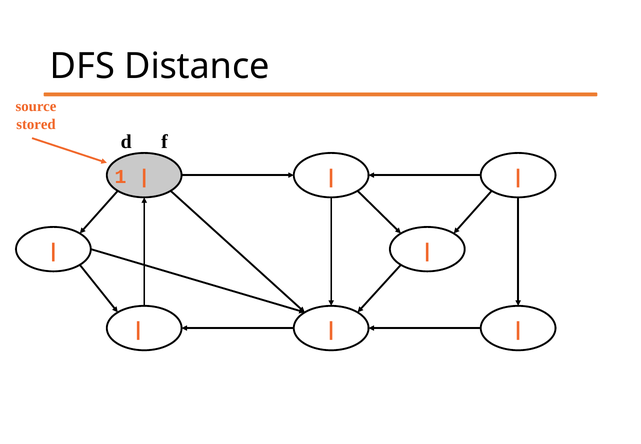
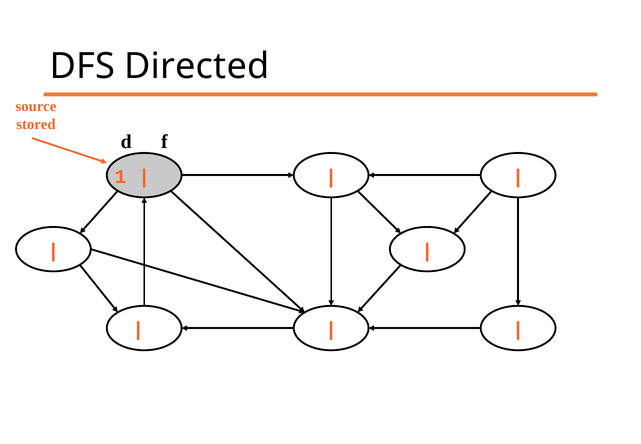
Distance: Distance -> Directed (197, 66)
